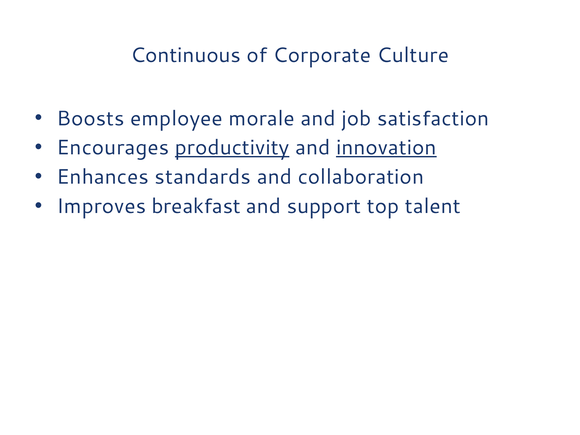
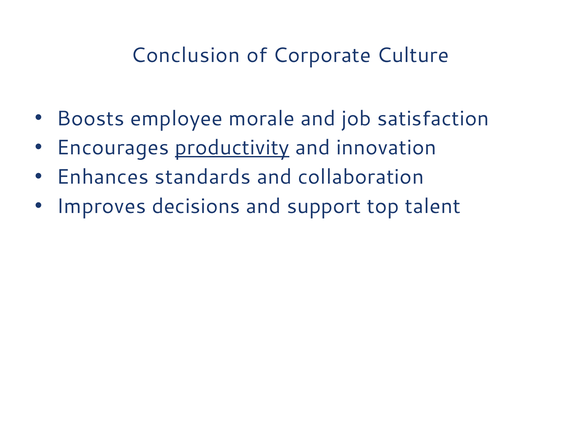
Continuous: Continuous -> Conclusion (186, 55)
innovation underline: present -> none (386, 148)
breakfast: breakfast -> decisions (196, 206)
